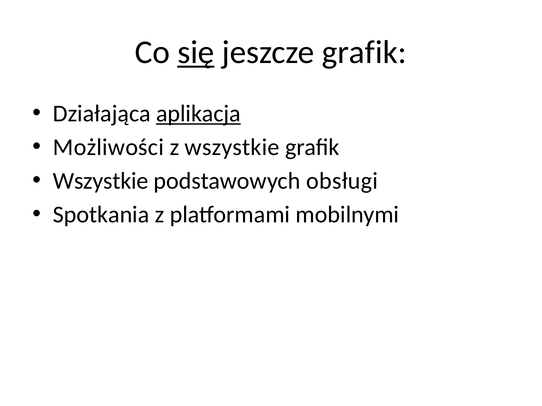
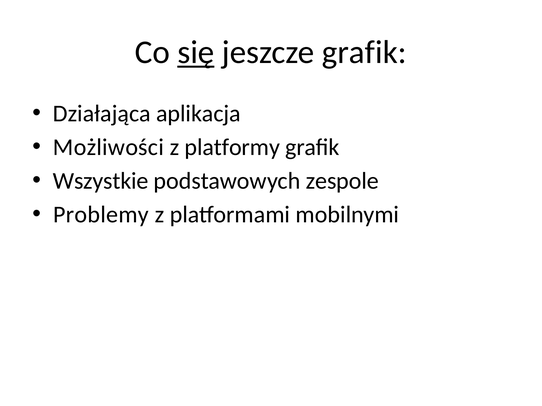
aplikacja underline: present -> none (198, 114)
z wszystkie: wszystkie -> platformy (232, 147)
obsługi: obsługi -> zespole (342, 181)
Spotkania: Spotkania -> Problemy (101, 215)
